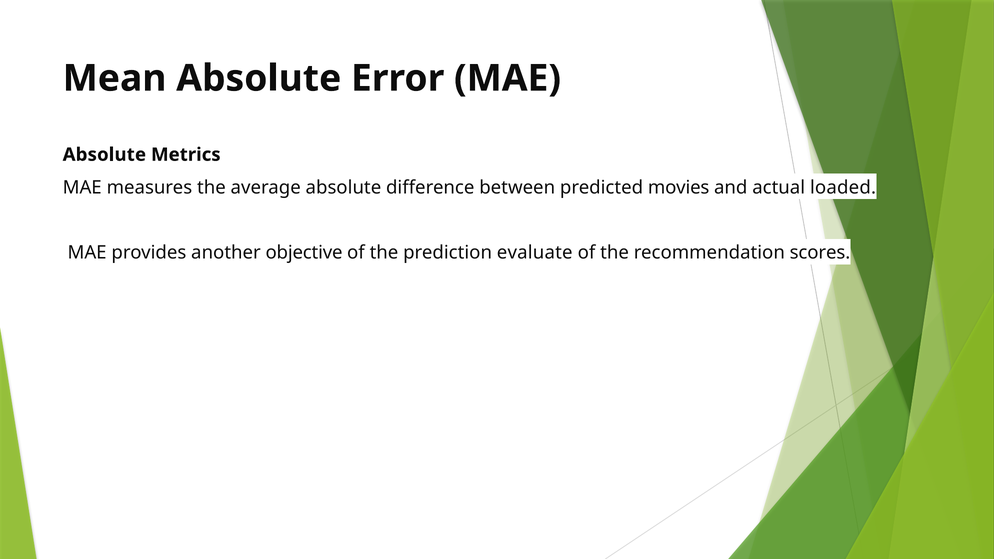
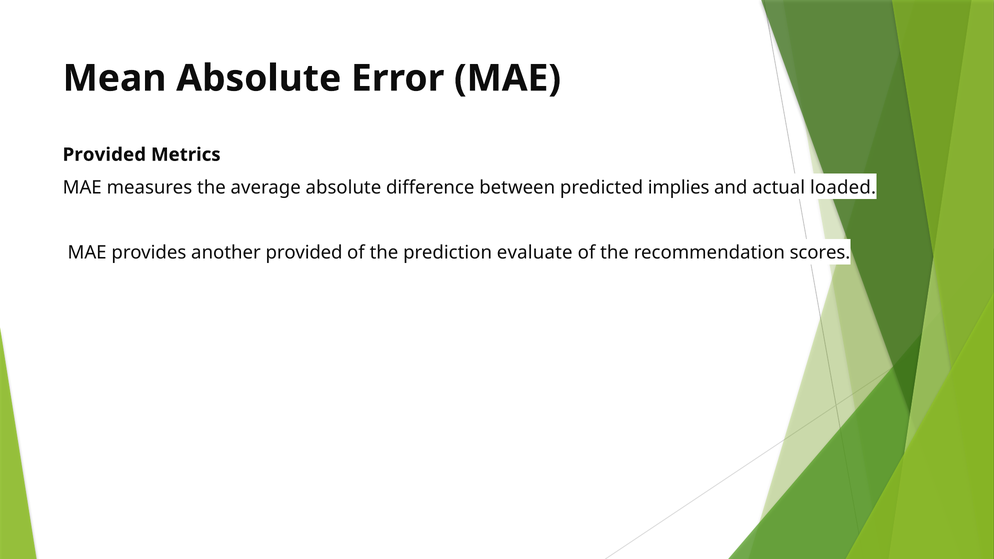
Absolute: Absolute -> Provided (104, 155)
movies: movies -> implies (679, 187)
another objective: objective -> provided (304, 253)
